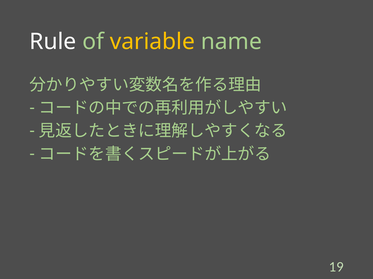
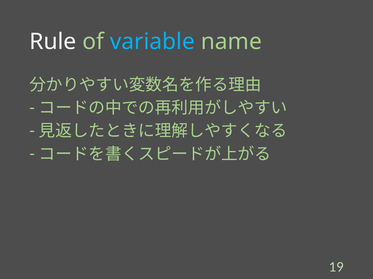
variable colour: yellow -> light blue (152, 42)
